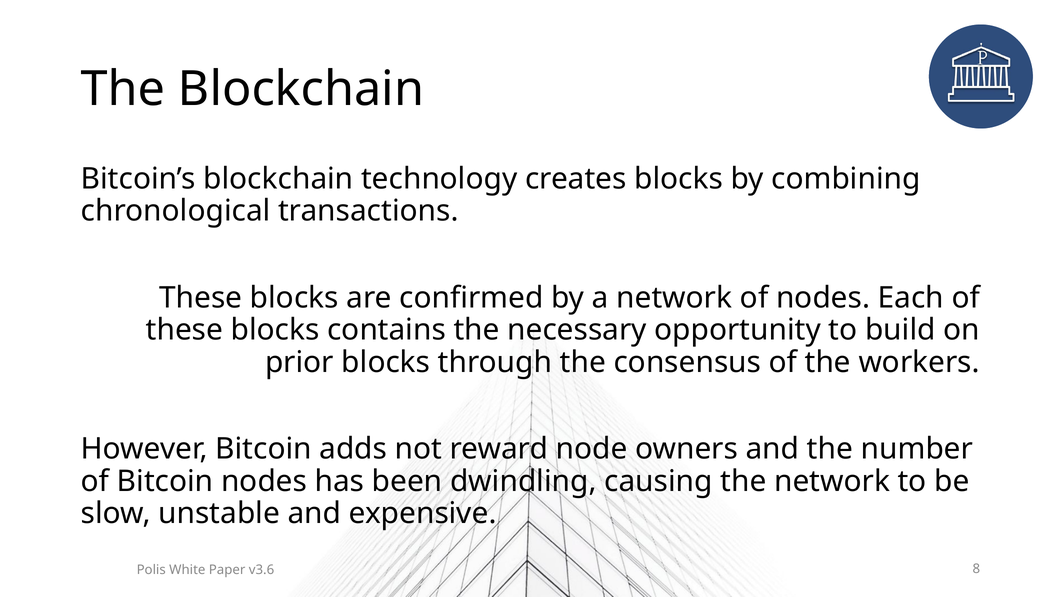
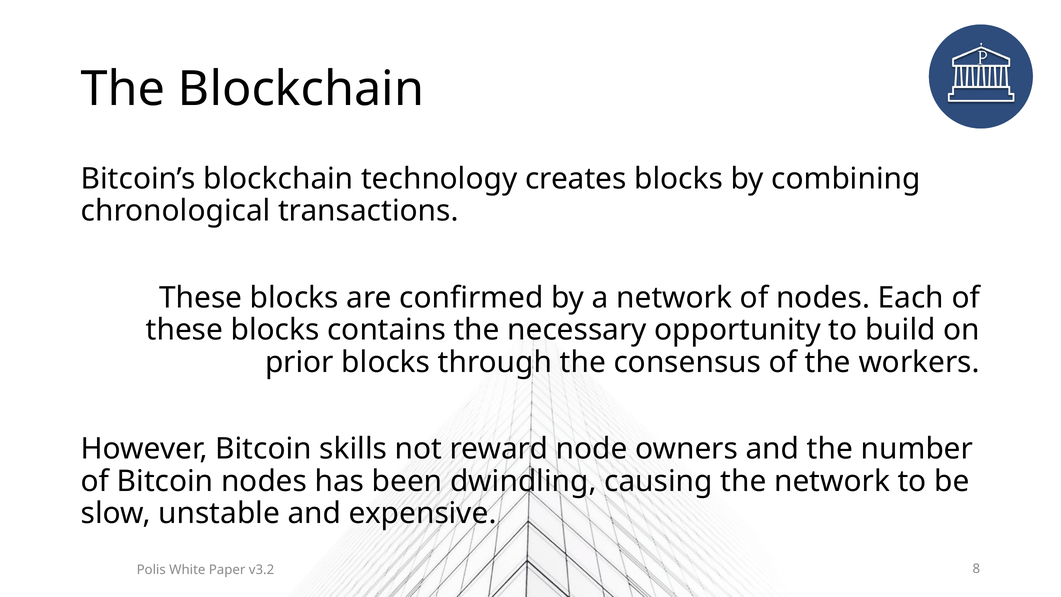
adds: adds -> skills (353, 449)
v3.6: v3.6 -> v3.2 (262, 570)
